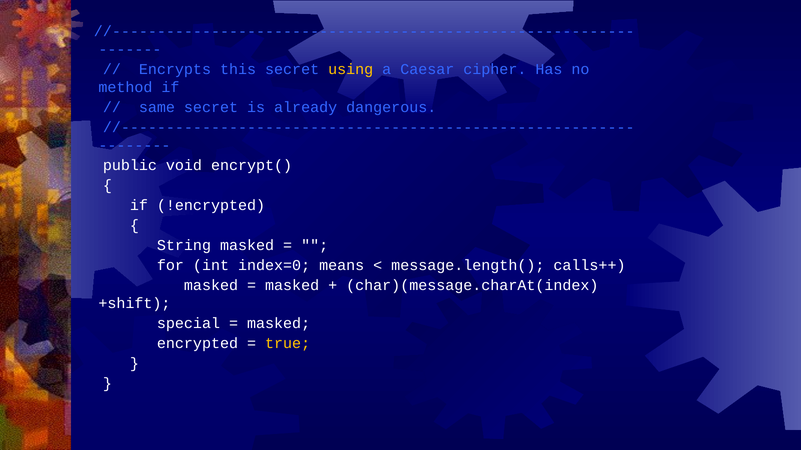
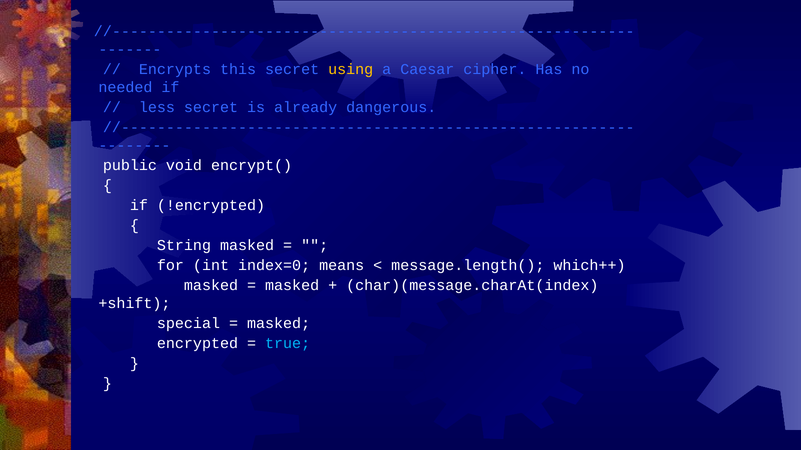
method: method -> needed (125, 87)
same: same -> less (157, 107)
calls++: calls++ -> which++ (589, 265)
true colour: yellow -> light blue (288, 344)
